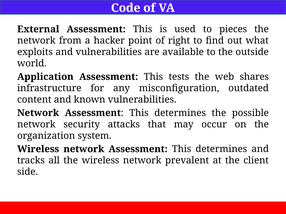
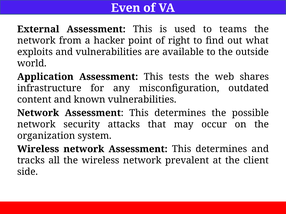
Code: Code -> Even (126, 8)
pieces: pieces -> teams (233, 29)
